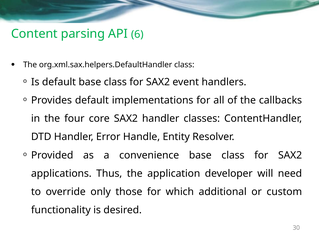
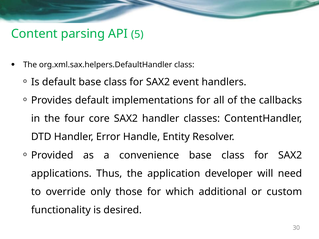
6: 6 -> 5 (137, 34)
